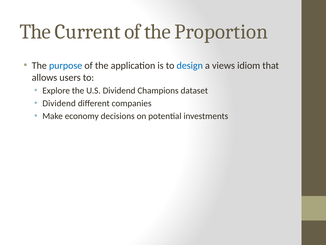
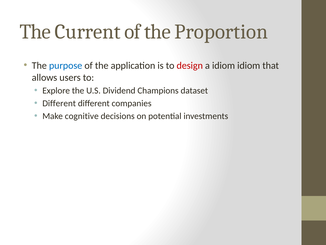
design colour: blue -> red (190, 65)
a views: views -> idiom (224, 65)
Dividend: Dividend -> Different (59, 103)
economy: economy -> cognitive (82, 116)
